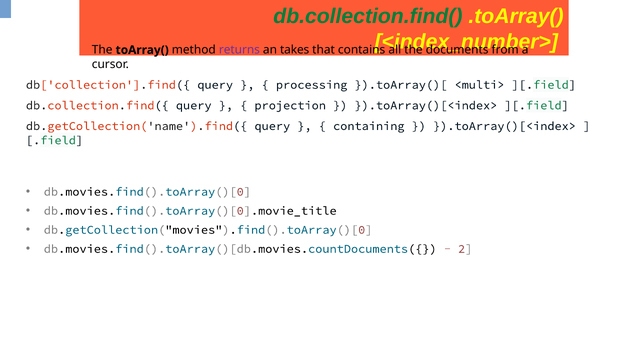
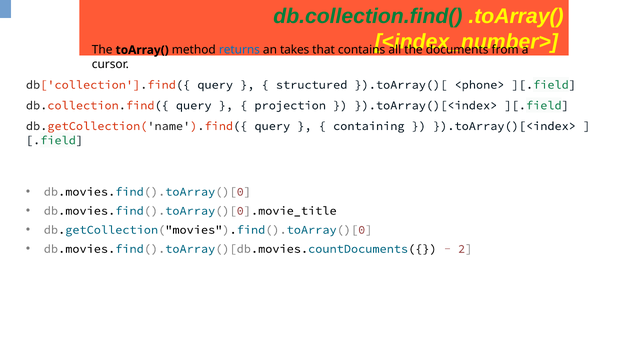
returns colour: purple -> blue (239, 50)
processing: processing -> structured (312, 85)
<multi>: <multi> -> <phone> (480, 85)
